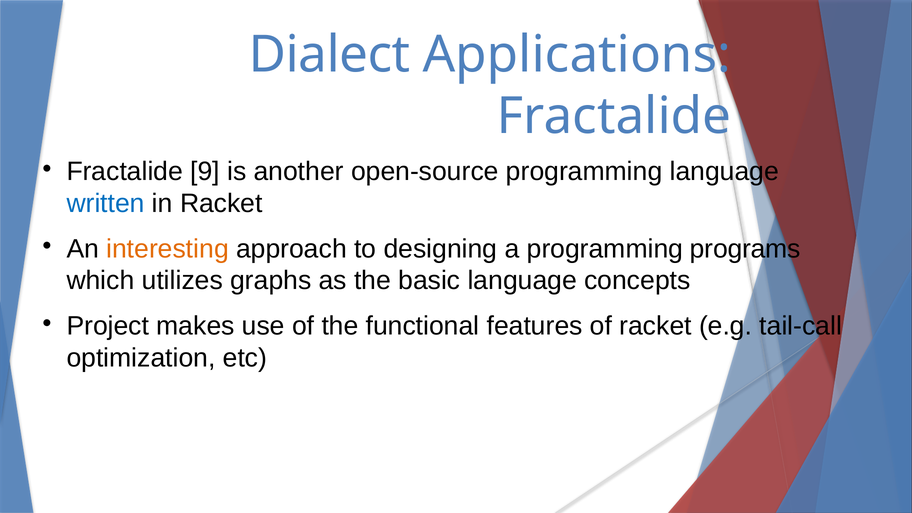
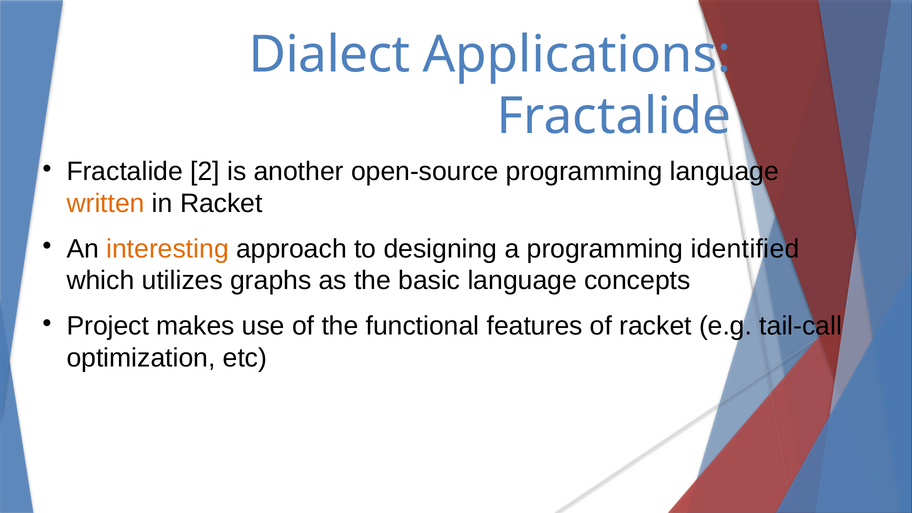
9: 9 -> 2 (205, 172)
written colour: blue -> orange (106, 204)
programs: programs -> identified (745, 249)
